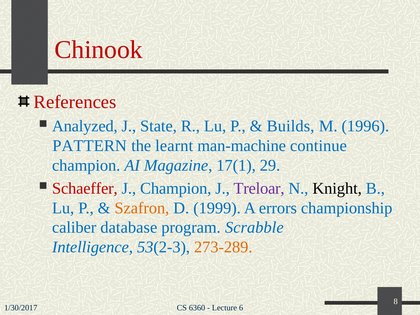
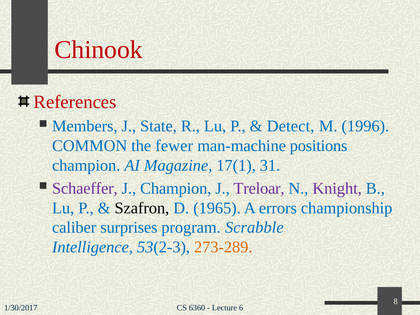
Analyzed: Analyzed -> Members (85, 126)
Builds: Builds -> Detect (291, 126)
PATTERN: PATTERN -> COMMON (90, 146)
learnt: learnt -> fewer (174, 146)
continue: continue -> positions (319, 146)
29: 29 -> 31 (270, 165)
Schaeffer colour: red -> purple (85, 188)
Knight colour: black -> purple (337, 188)
Szafron colour: orange -> black (142, 208)
1999: 1999 -> 1965 (217, 208)
database: database -> surprises (129, 228)
